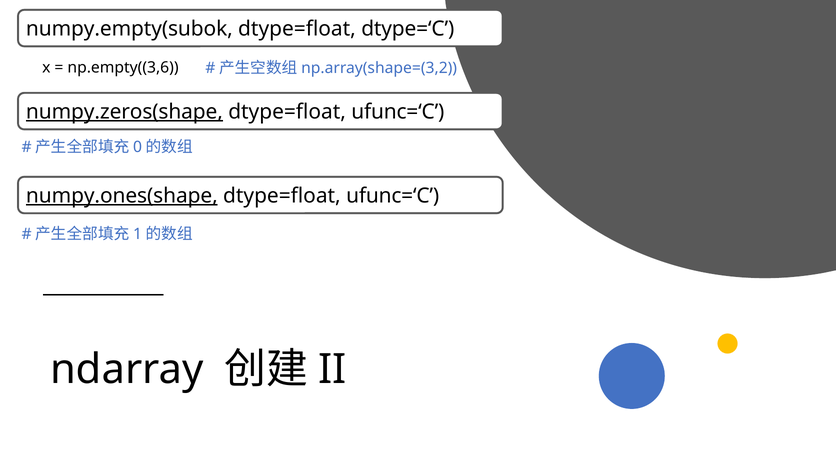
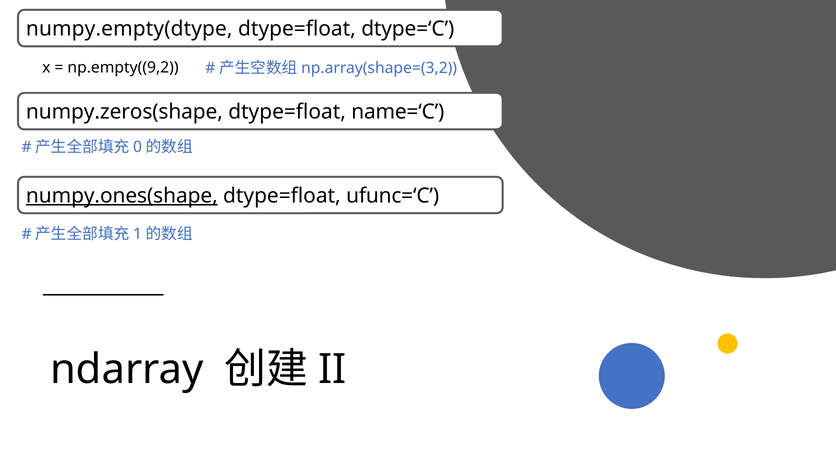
numpy.empty(subok: numpy.empty(subok -> numpy.empty(dtype (129, 29)
np.empty((3,6: np.empty((3,6 -> np.empty((9,2 (123, 68)
numpy.zeros(shape underline: present -> none (124, 112)
ufunc=‘C: ufunc=‘C -> name=‘C (398, 112)
